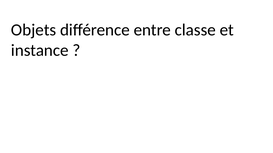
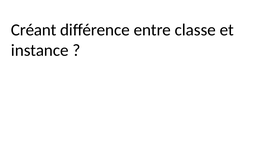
Objets: Objets -> Créant (34, 30)
